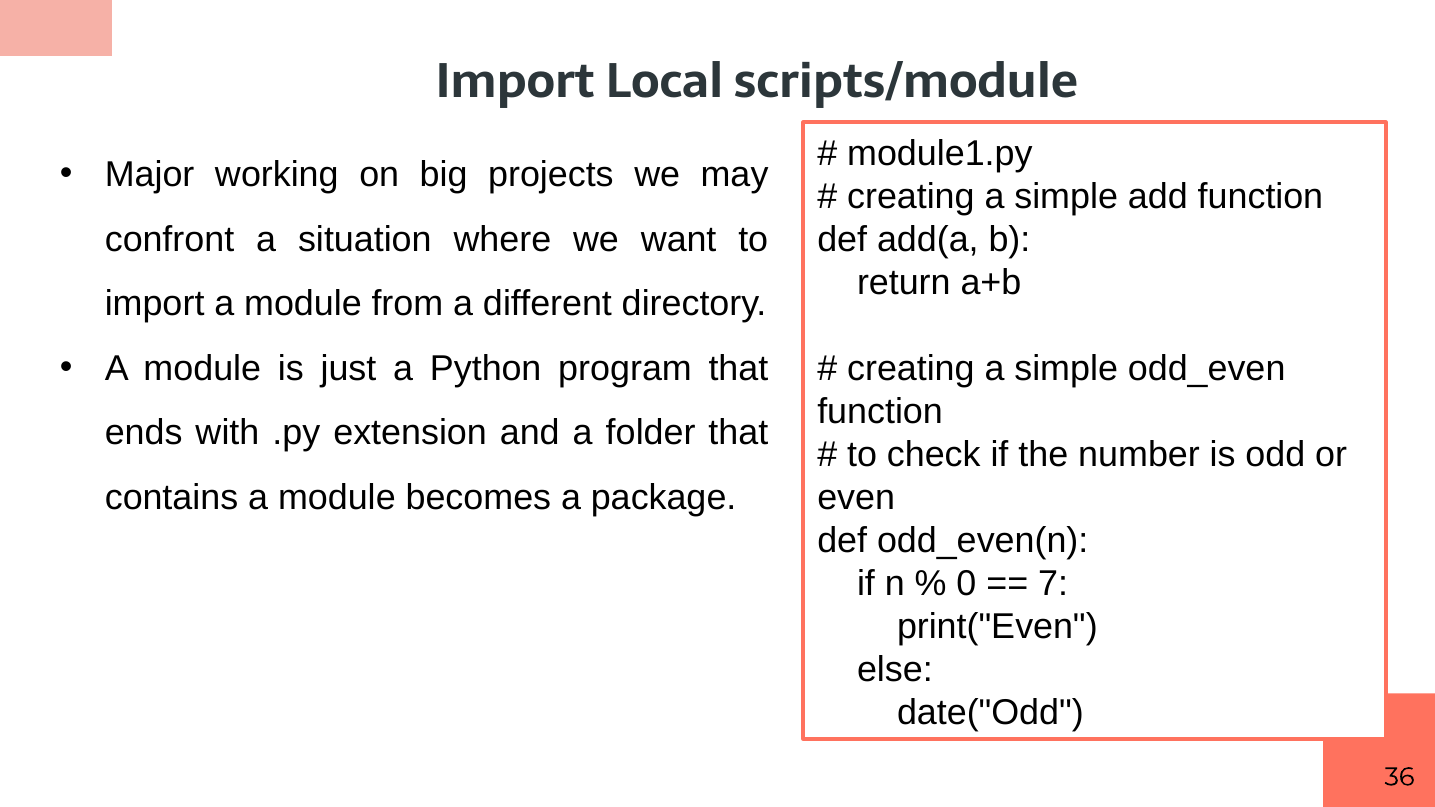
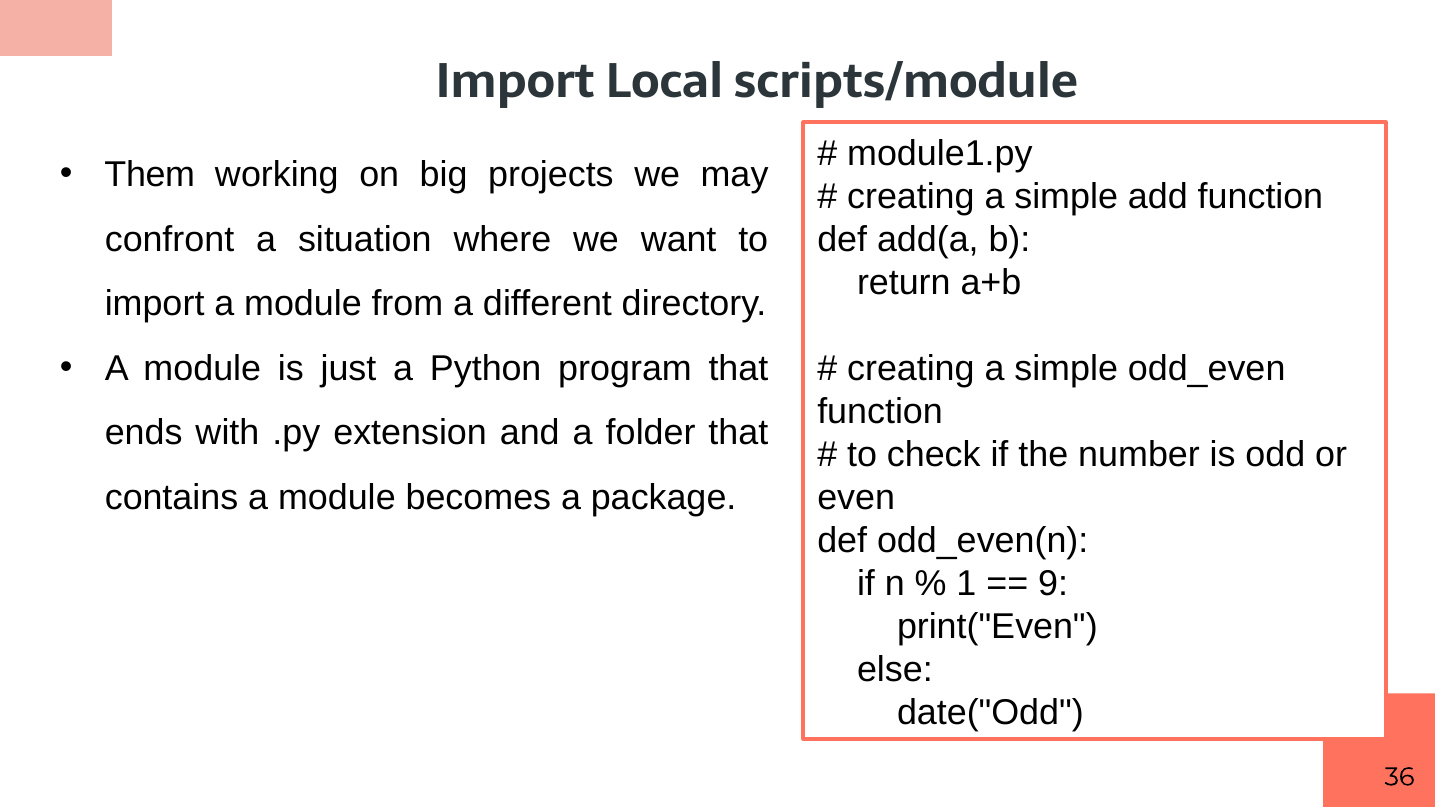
Major: Major -> Them (150, 175)
0: 0 -> 1 (966, 584)
7: 7 -> 9 (1053, 584)
